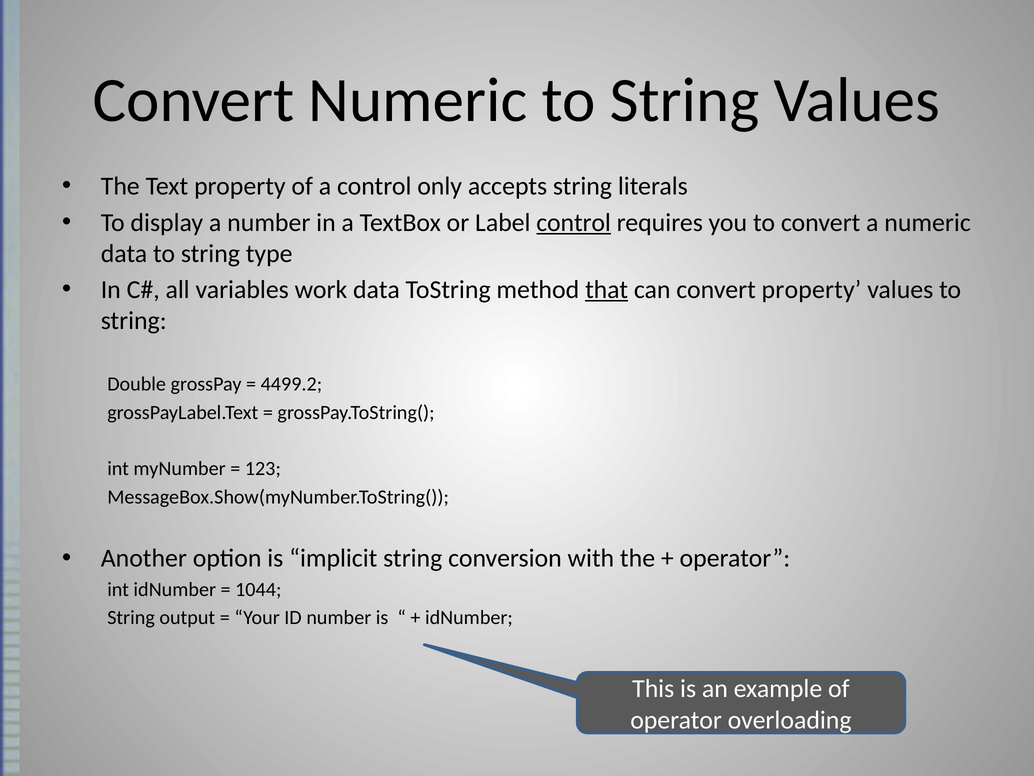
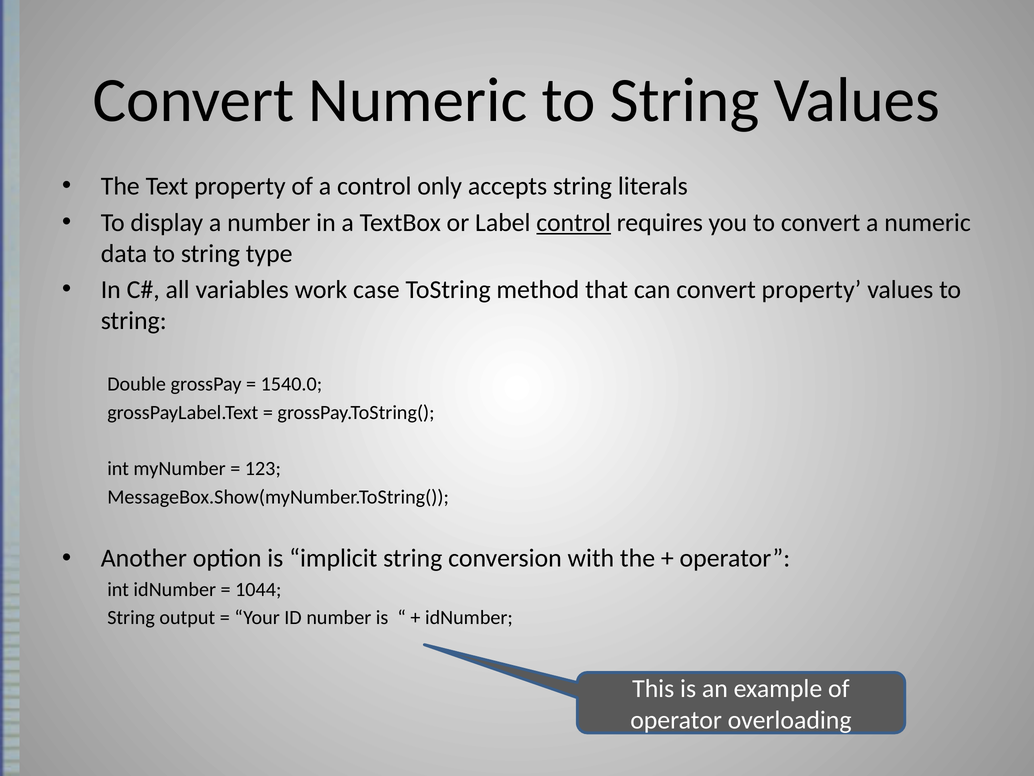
work data: data -> case (376, 290)
that underline: present -> none (607, 290)
4499.2: 4499.2 -> 1540.0 (291, 384)
